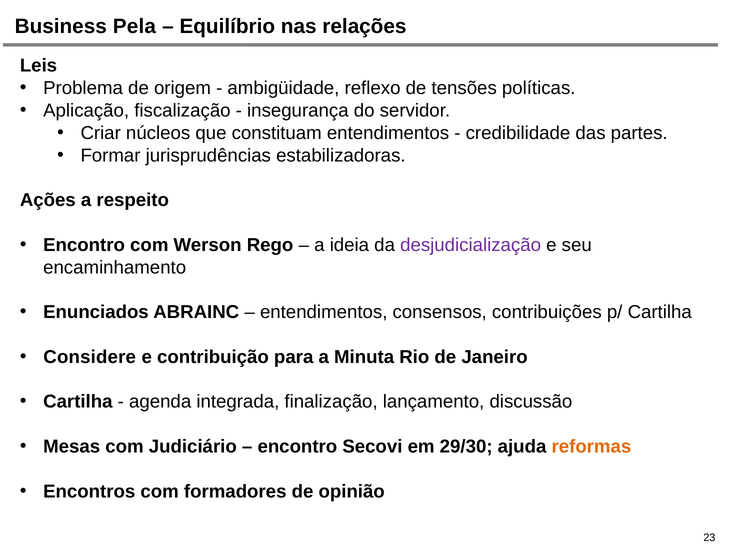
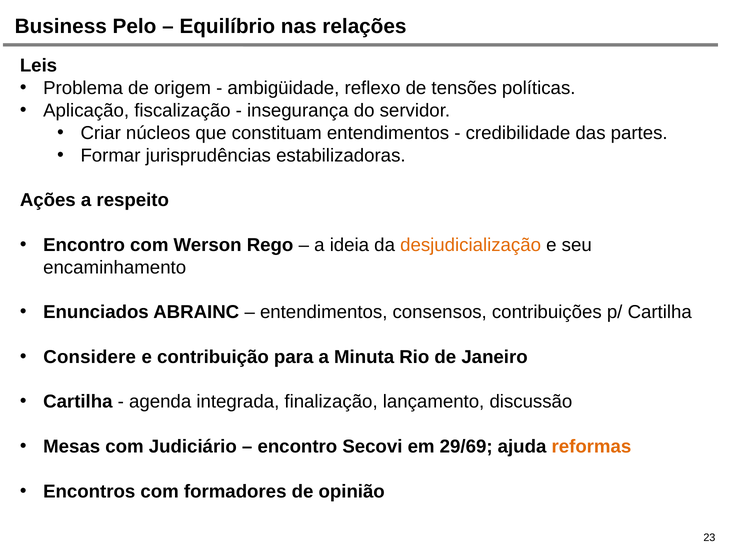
Pela: Pela -> Pelo (134, 27)
desjudicialização colour: purple -> orange (471, 245)
29/30: 29/30 -> 29/69 (466, 446)
